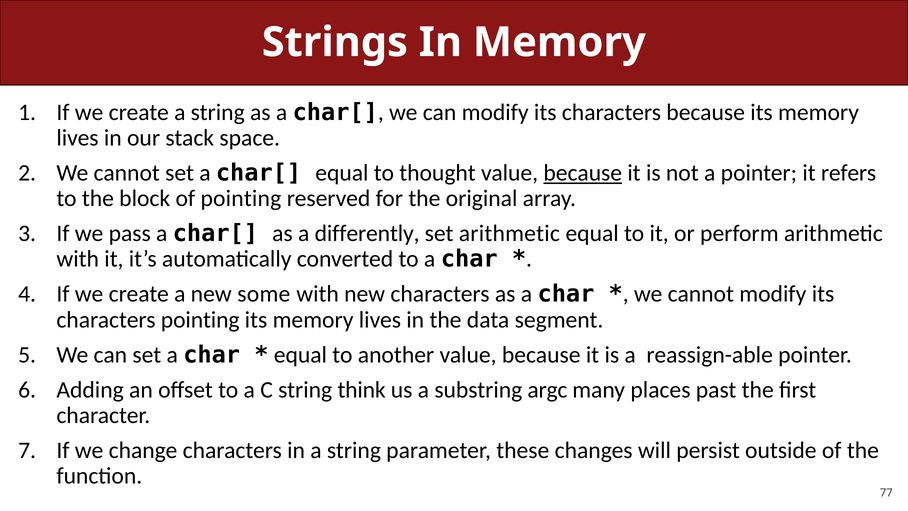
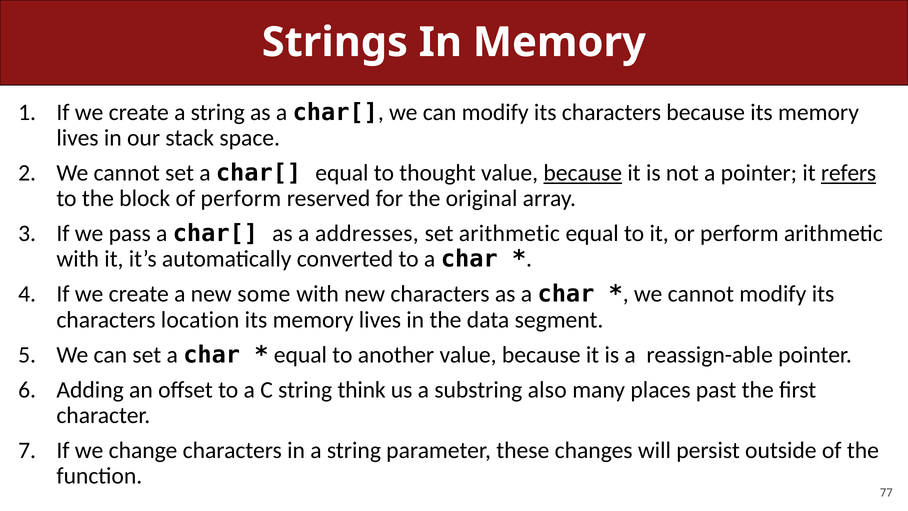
refers underline: none -> present (849, 173)
of pointing: pointing -> perform (241, 199)
differently: differently -> addresses (367, 234)
characters pointing: pointing -> location (200, 320)
argc: argc -> also (547, 390)
